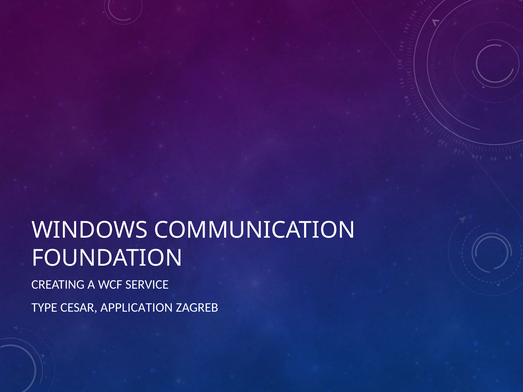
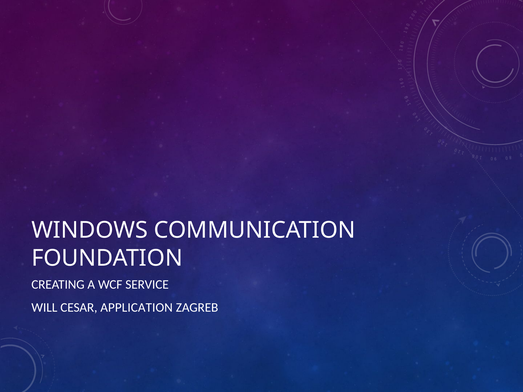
TYPE: TYPE -> WILL (44, 308)
